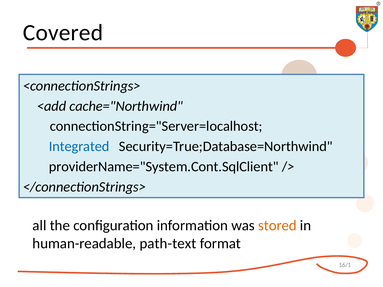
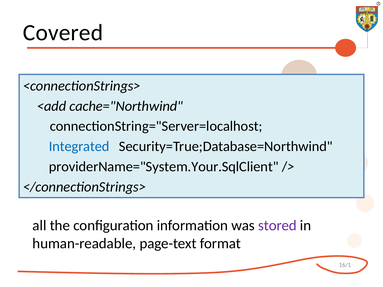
providerName="System.Cont.SqlClient: providerName="System.Cont.SqlClient -> providerName="System.Your.SqlClient (164, 167)
stored colour: orange -> purple (277, 226)
path-text: path-text -> page-text (168, 244)
